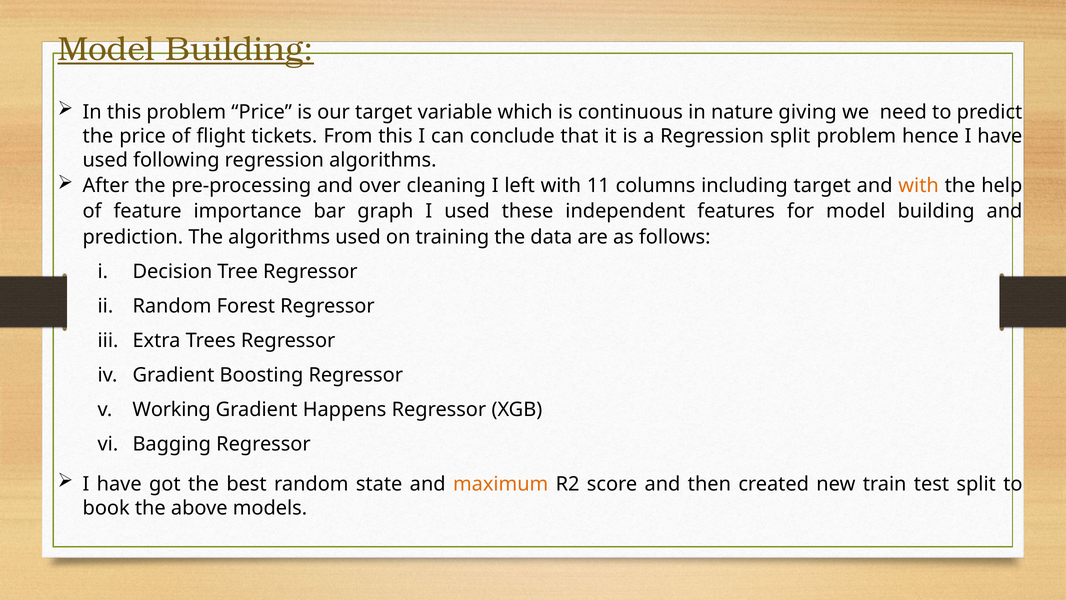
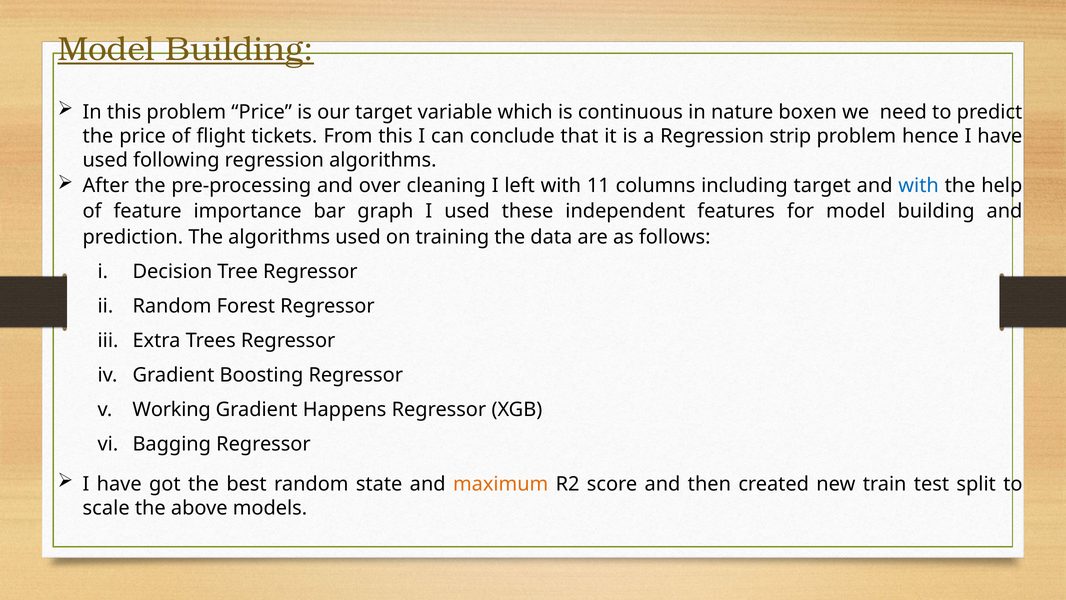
giving: giving -> boxen (808, 112)
Regression split: split -> strip (790, 136)
with colour: orange -> blue (919, 186)
book: book -> scale (106, 508)
